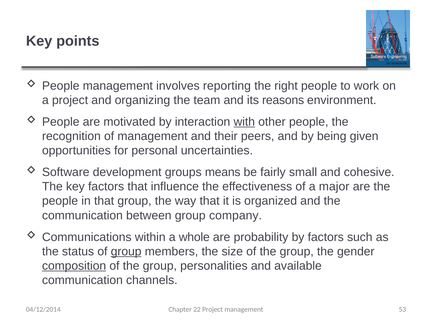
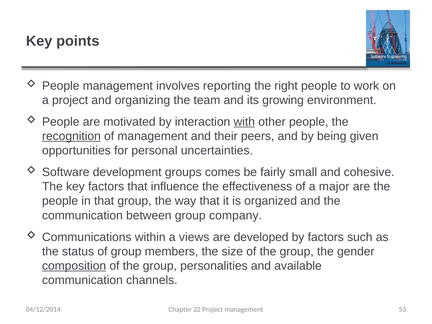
reasons: reasons -> growing (283, 100)
recognition underline: none -> present (71, 136)
means: means -> comes (223, 172)
whole: whole -> views (194, 237)
probability: probability -> developed (261, 237)
group underline: present -> none (126, 251)
